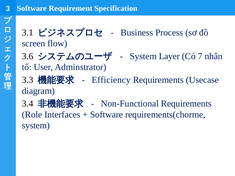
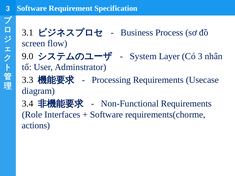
3.6: 3.6 -> 9.0 (28, 56)
Có 7: 7 -> 3 (200, 56)
Efficiency: Efficiency -> Processing (111, 80)
system: system -> actions (36, 126)
